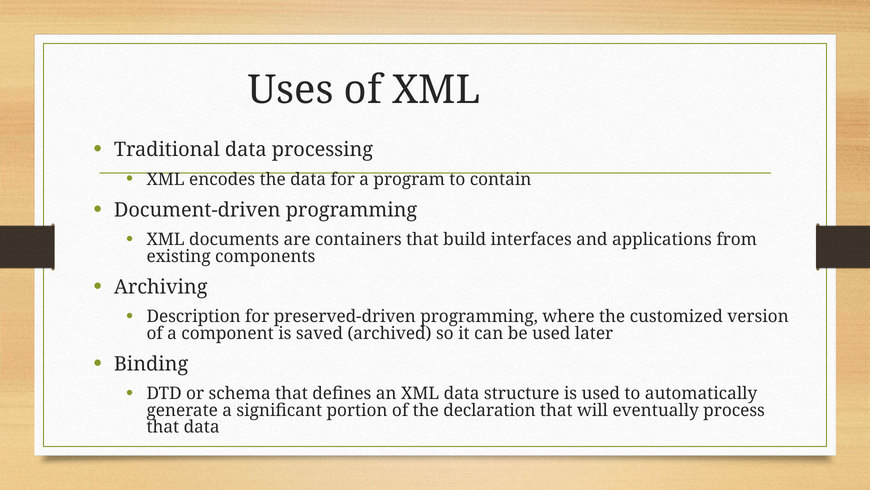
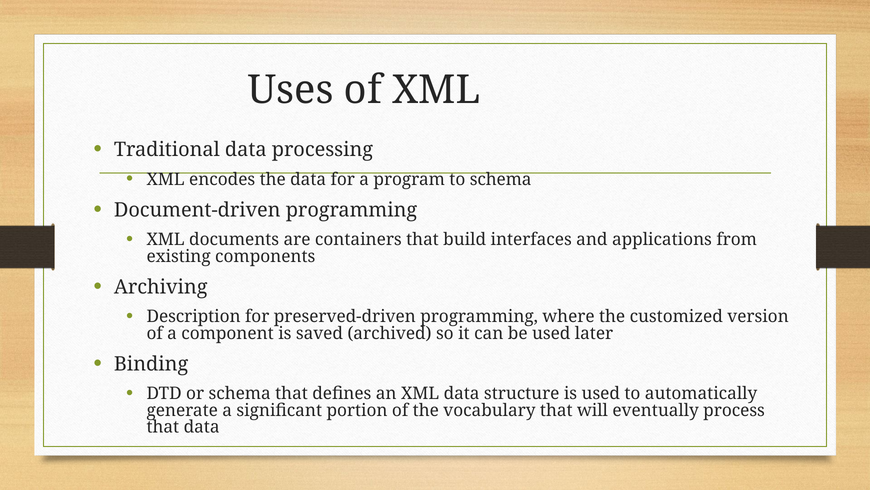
to contain: contain -> schema (501, 179)
declaration: declaration -> vocabulary (489, 410)
